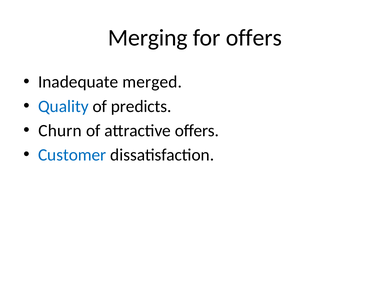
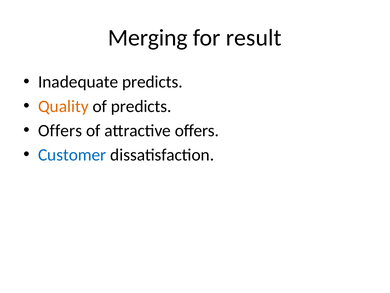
for offers: offers -> result (254, 38)
Inadequate merged: merged -> predicts (152, 82)
Quality colour: blue -> orange (63, 106)
Churn: Churn -> Offers (60, 130)
